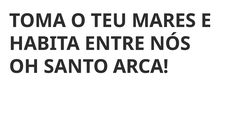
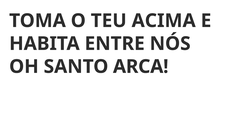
MARES: MARES -> ACIMA (164, 21)
